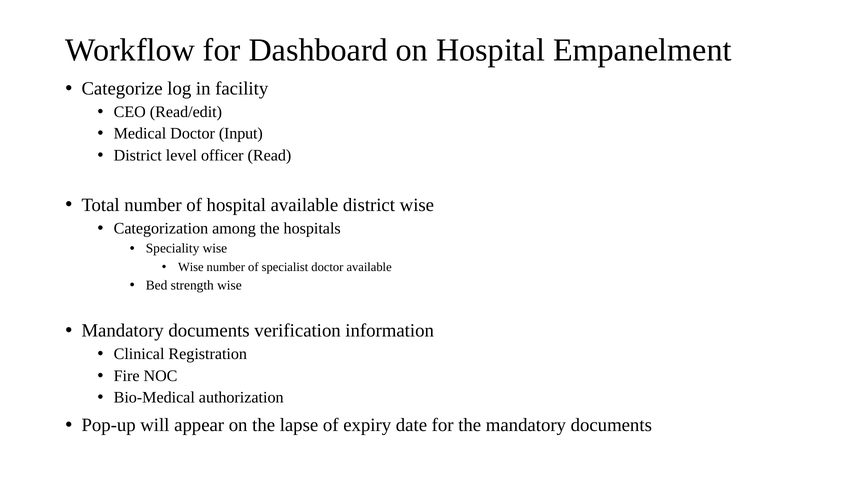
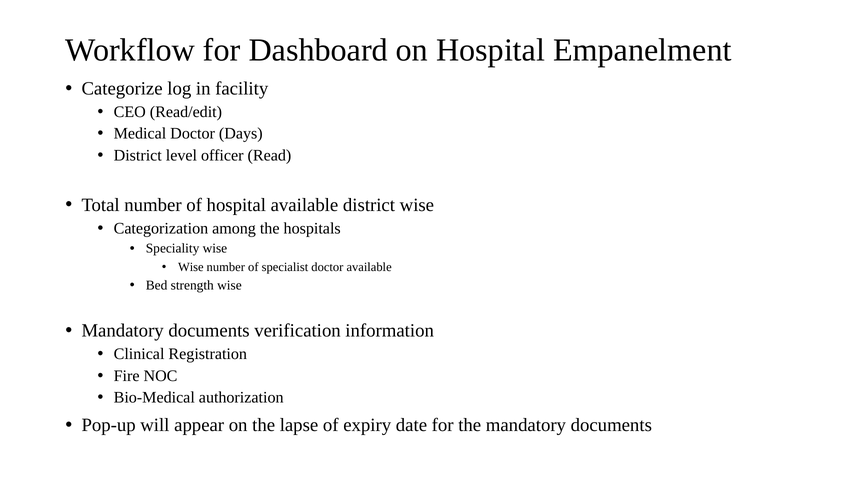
Input: Input -> Days (241, 134)
